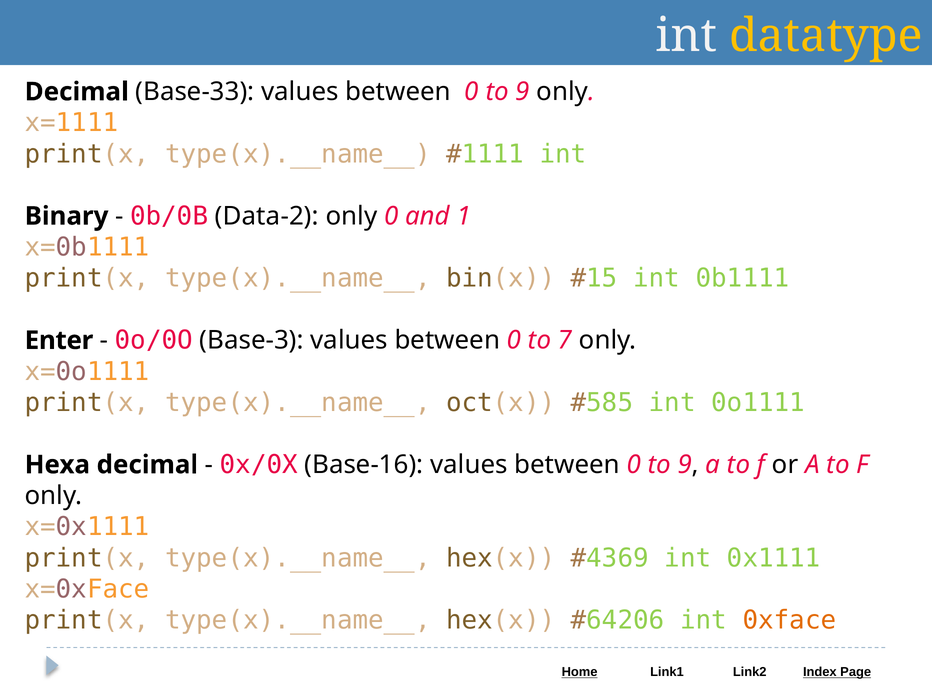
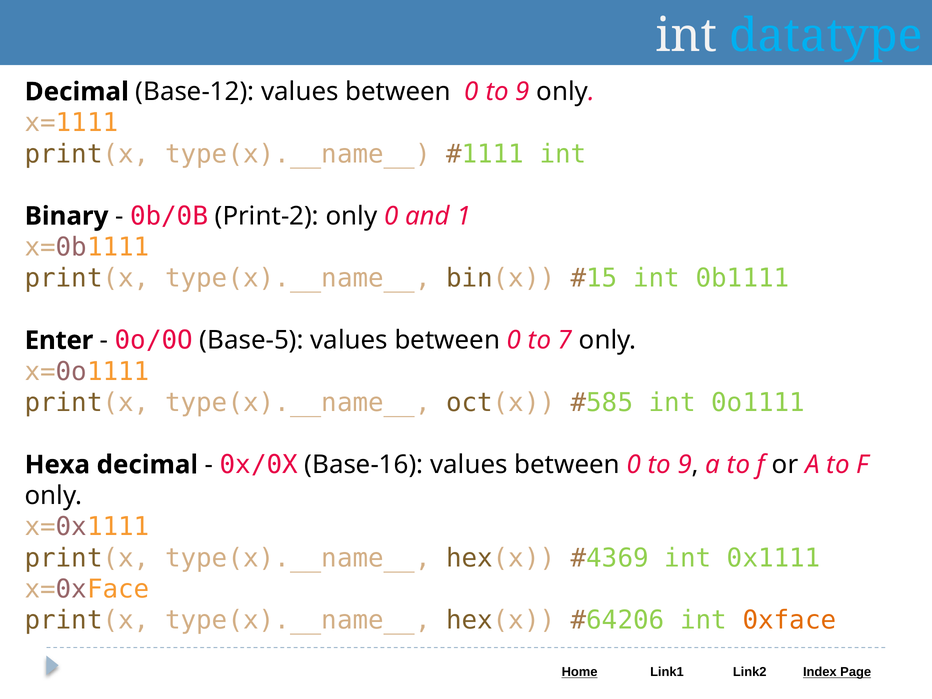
datatype colour: yellow -> light blue (826, 36)
Base-33: Base-33 -> Base-12 (195, 92)
Data-2: Data-2 -> Print-2 (267, 216)
Base-3: Base-3 -> Base-5 (252, 340)
